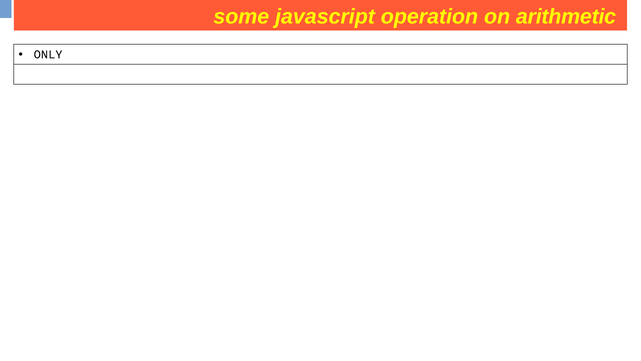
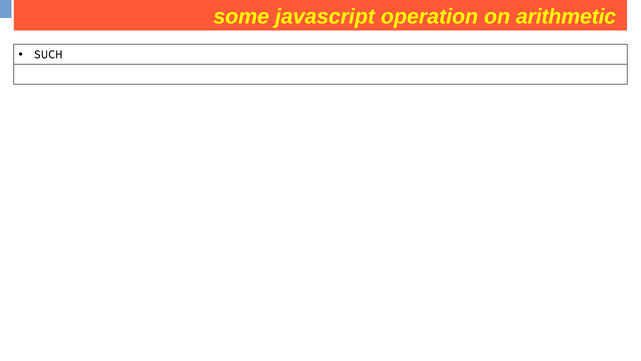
ONLY: ONLY -> SUCH (48, 54)
